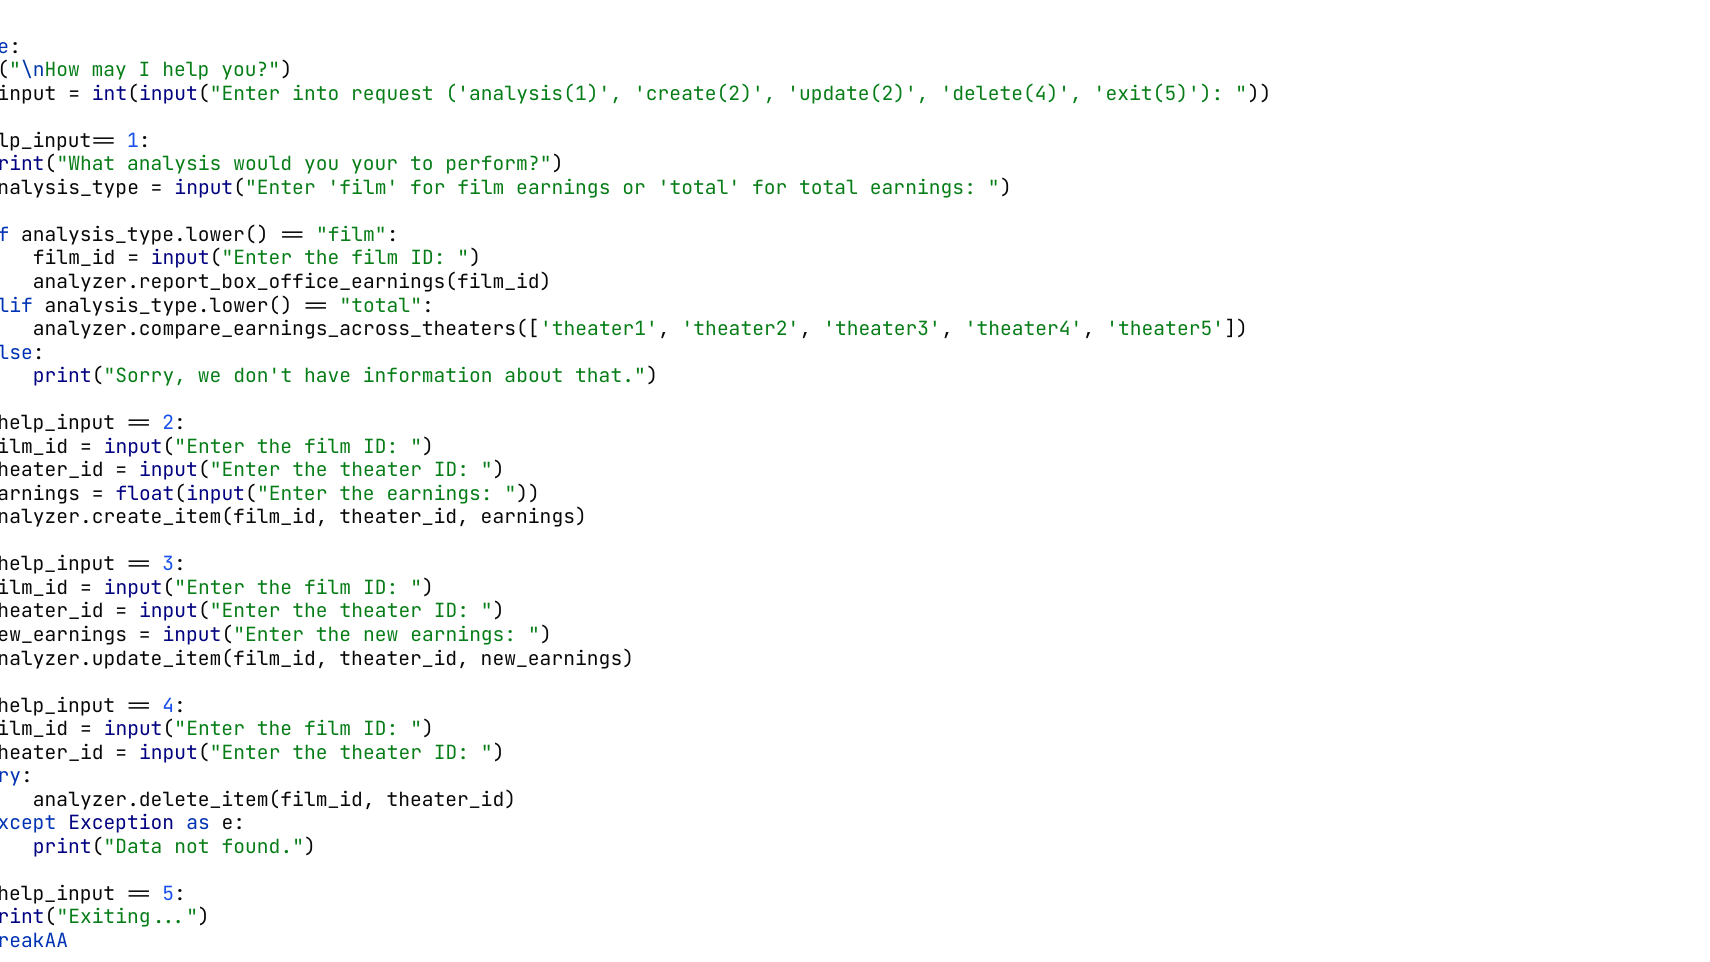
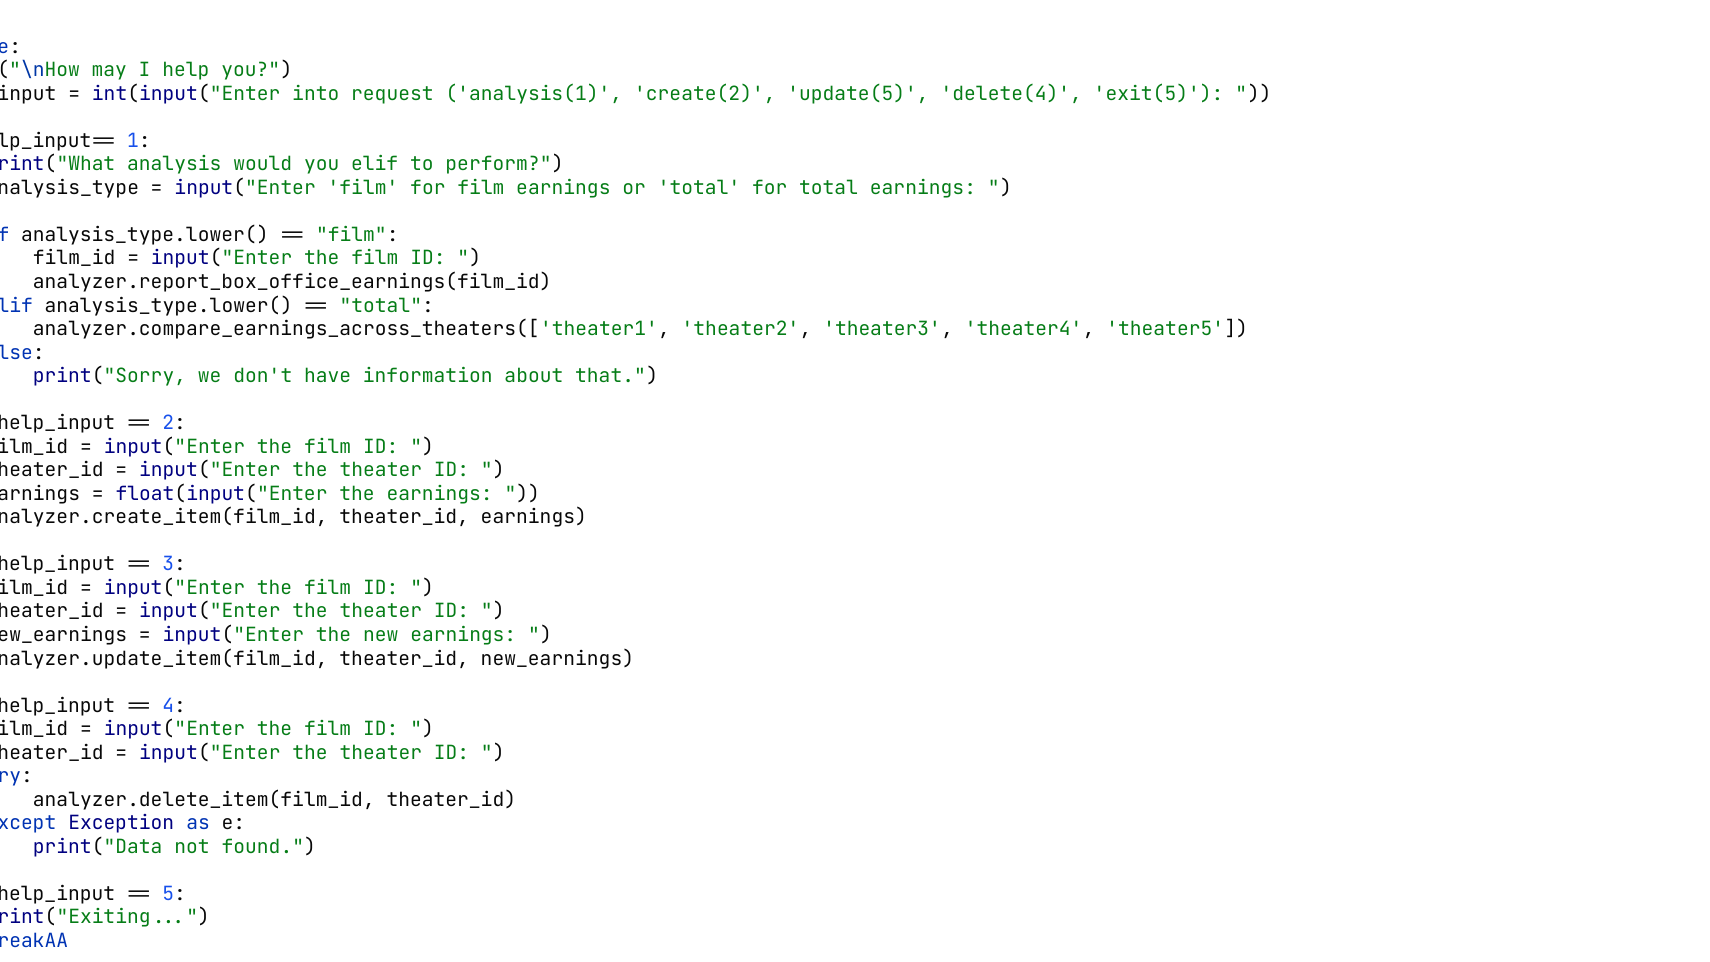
update(2: update(2 -> update(5 (858, 94)
you your: your -> elif (375, 164)
